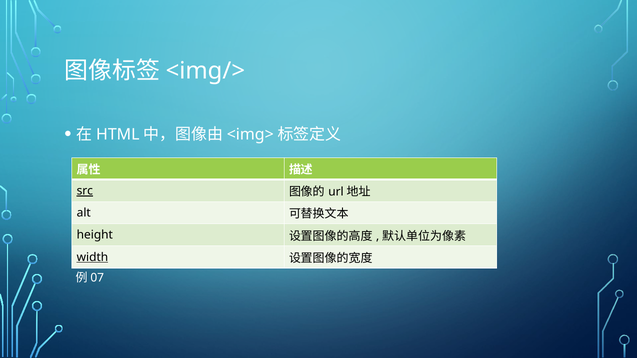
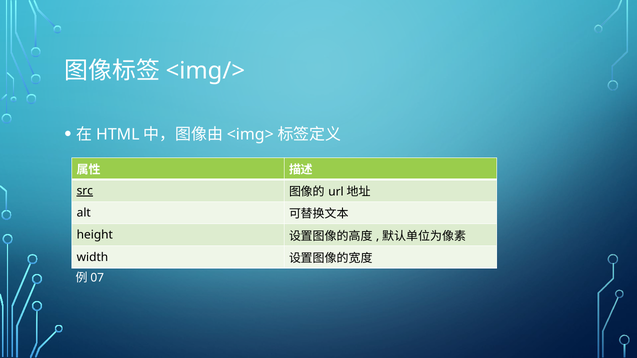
width underline: present -> none (92, 257)
